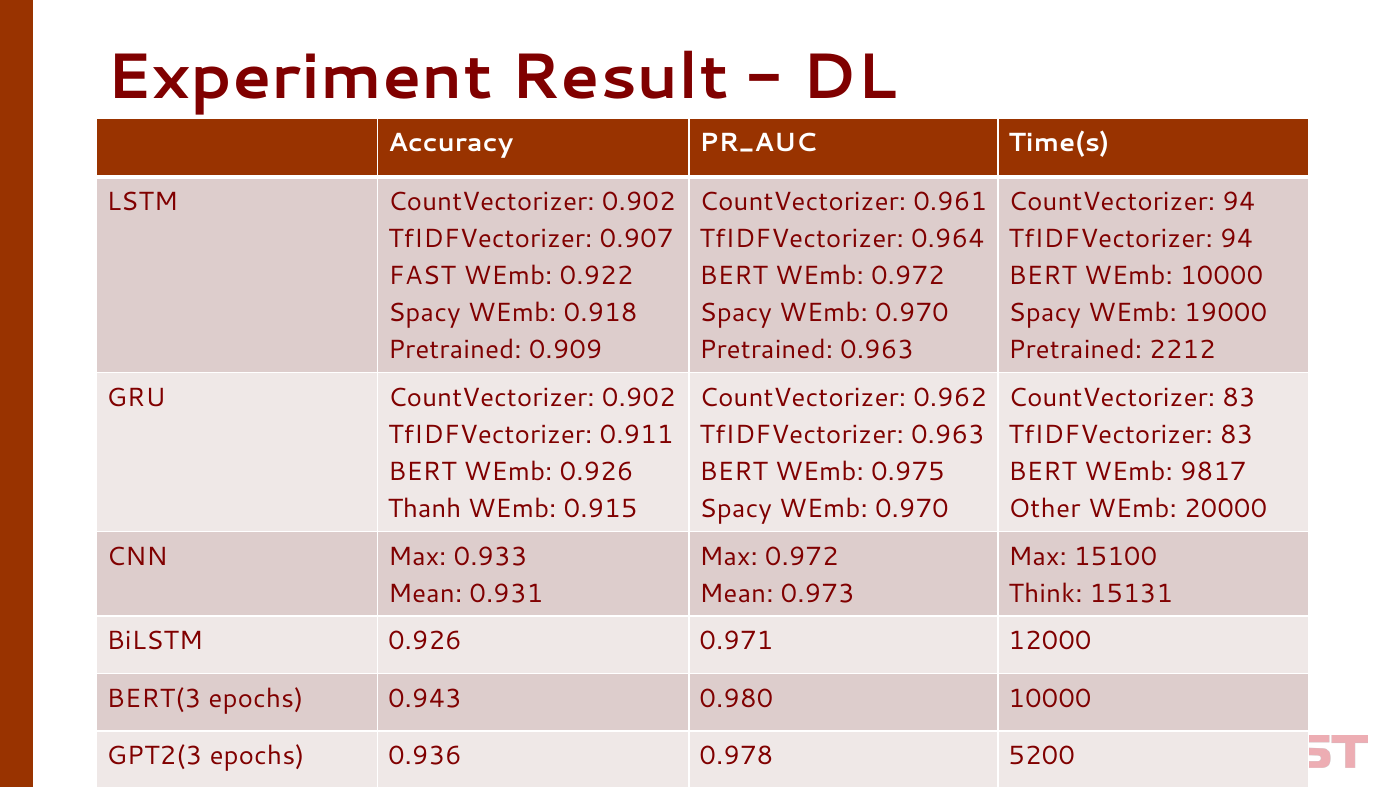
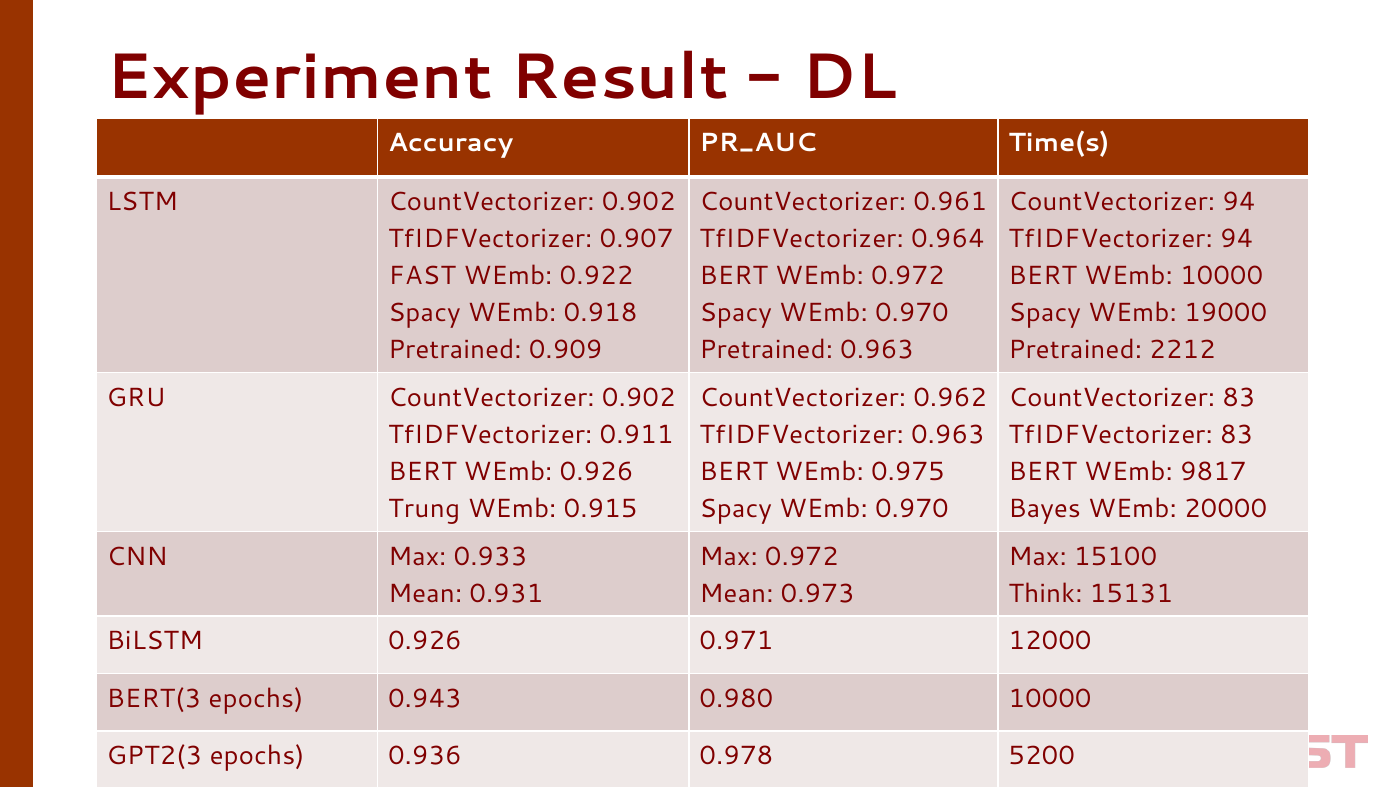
Thanh: Thanh -> Trung (424, 509)
Other: Other -> Bayes (1045, 509)
